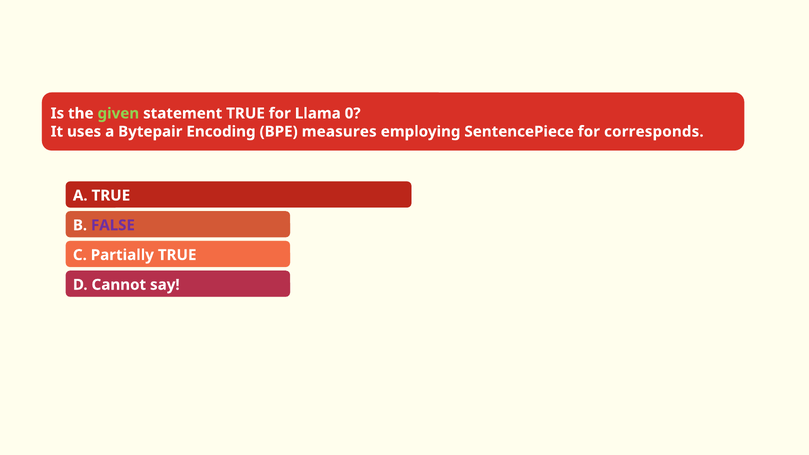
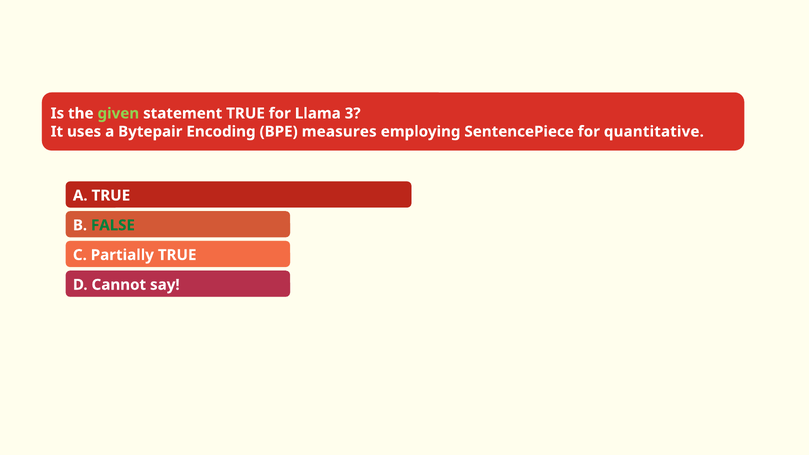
0: 0 -> 3 (353, 113)
corresponds: corresponds -> quantitative (654, 132)
FALSE colour: purple -> green (113, 225)
